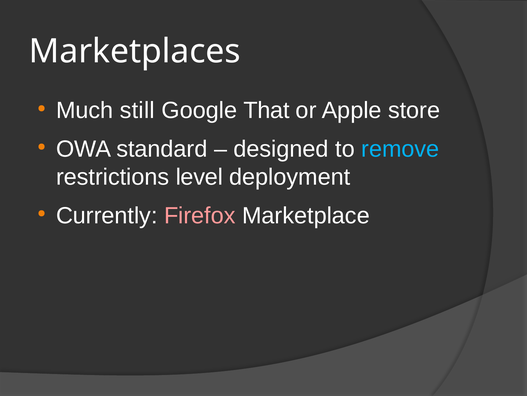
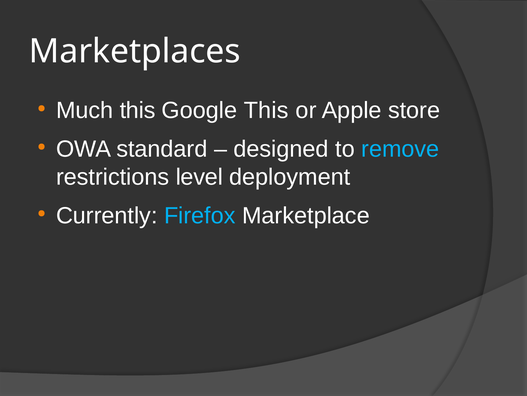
Much still: still -> this (138, 110)
Google That: That -> This (266, 110)
Firefox colour: pink -> light blue (200, 215)
